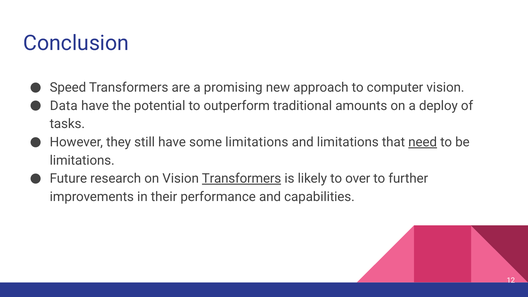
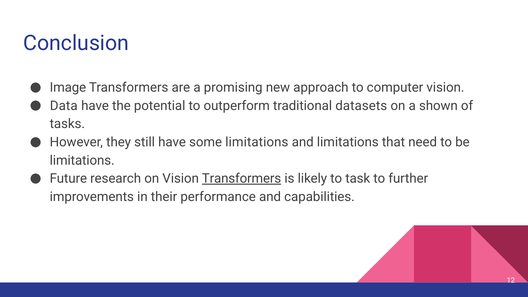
Speed: Speed -> Image (68, 88)
amounts: amounts -> datasets (361, 106)
deploy: deploy -> shown (438, 106)
need underline: present -> none (423, 142)
over: over -> task (358, 179)
